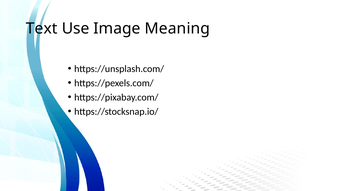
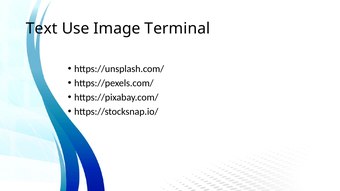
Meaning: Meaning -> Terminal (177, 29)
